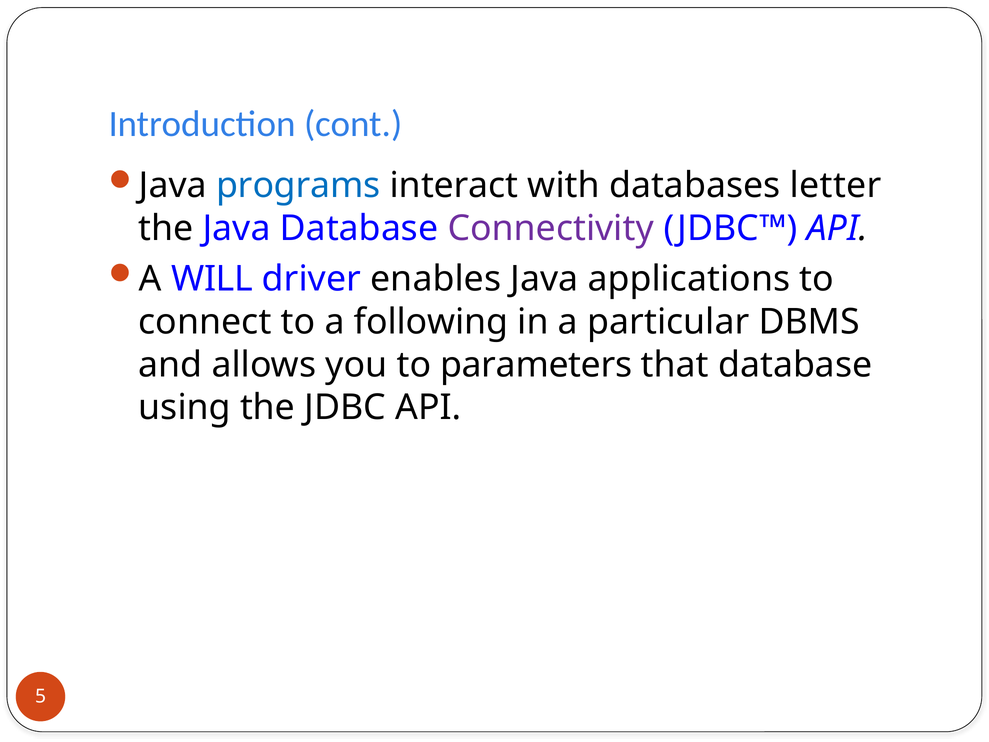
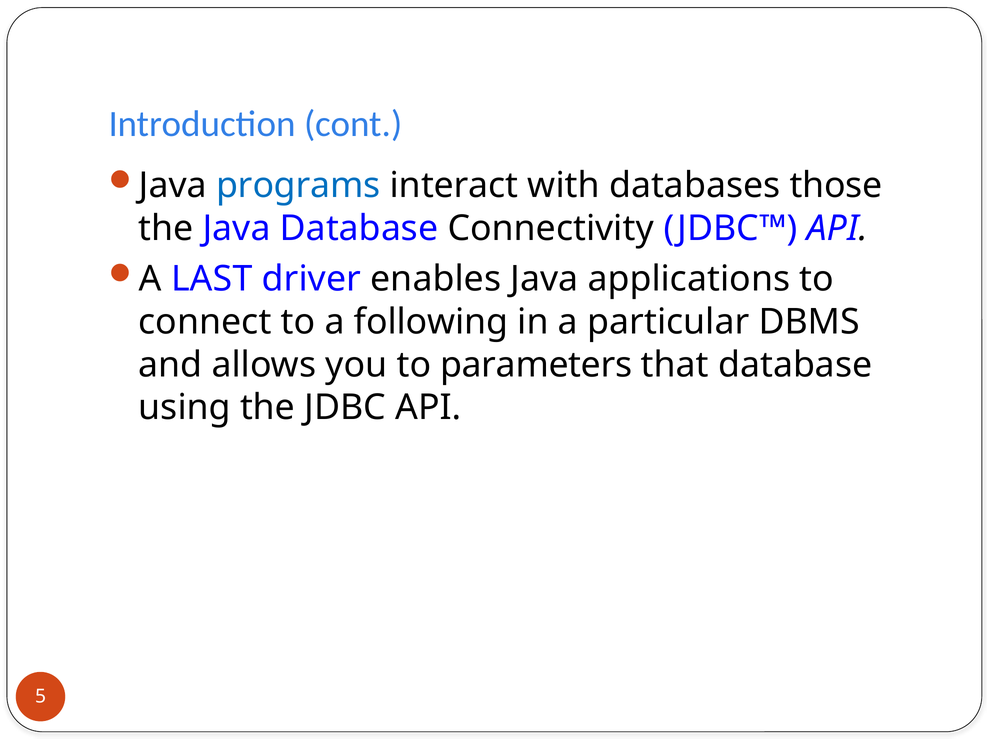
letter: letter -> those (836, 185)
Connectivity colour: purple -> black (551, 228)
WILL: WILL -> LAST (212, 279)
